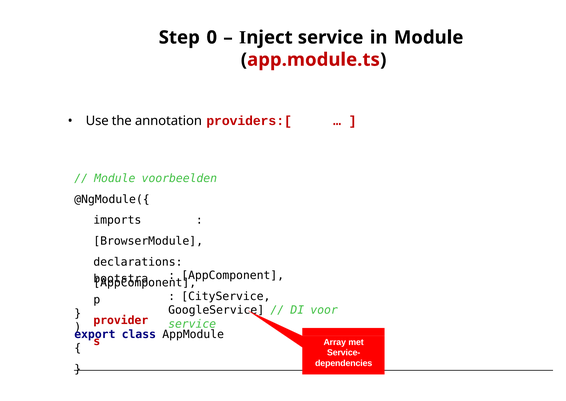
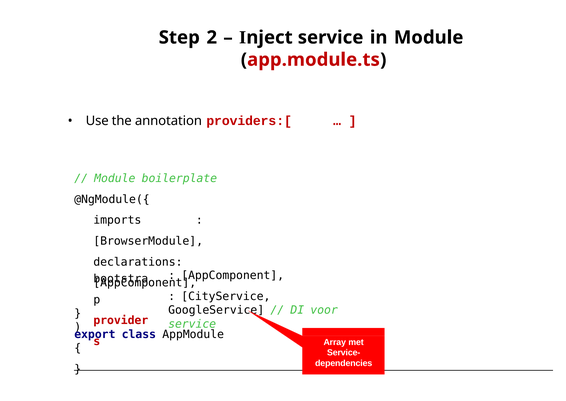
0: 0 -> 2 (212, 37)
voorbeelden: voorbeelden -> boilerplate (179, 178)
